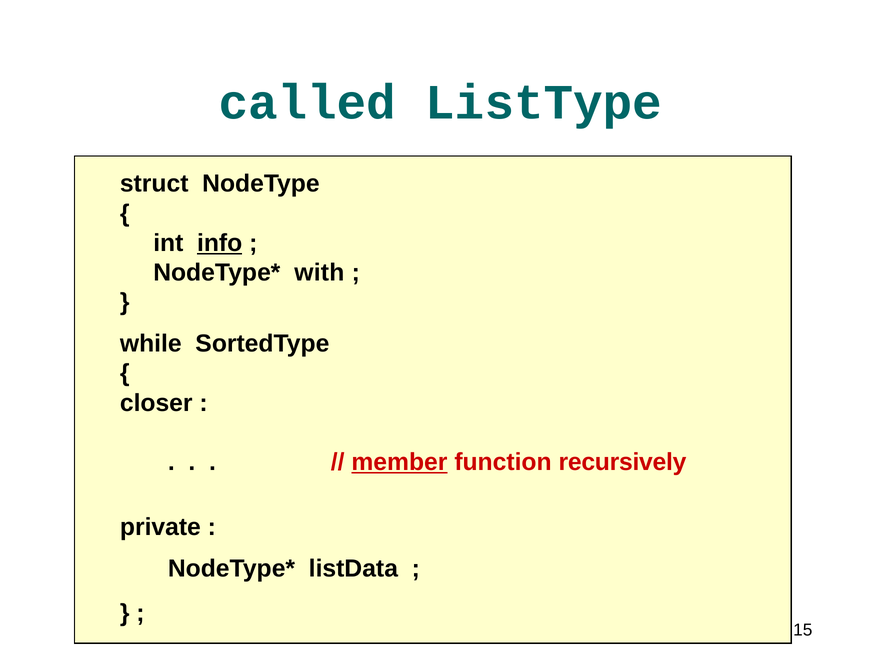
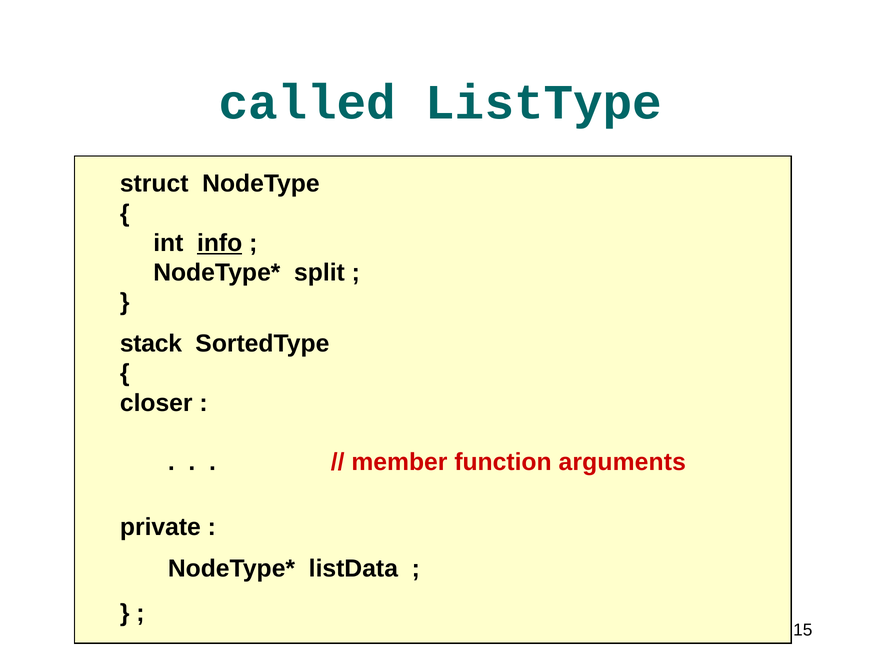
with: with -> split (319, 273)
while: while -> stack (151, 344)
member underline: present -> none (399, 462)
recursively: recursively -> arguments (622, 462)
